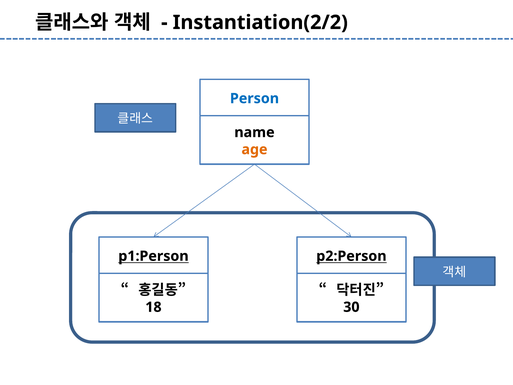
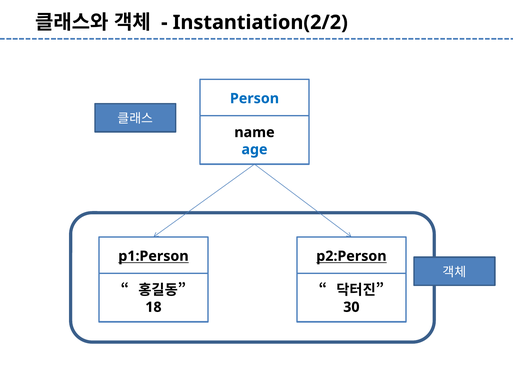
age colour: orange -> blue (254, 149)
